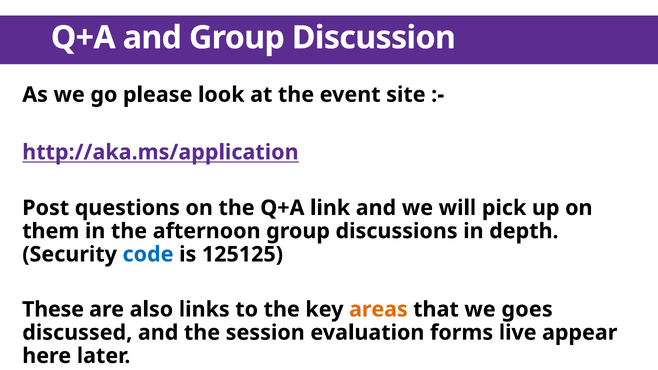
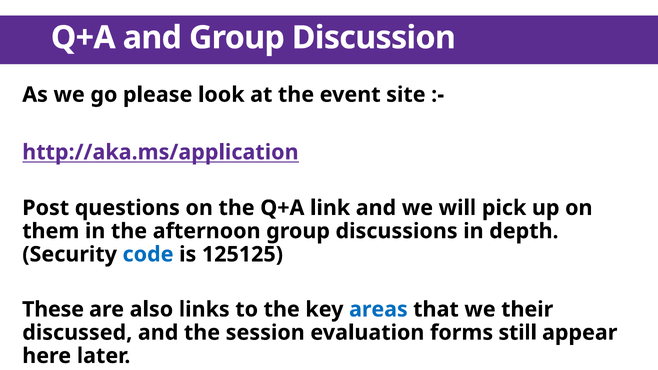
areas colour: orange -> blue (378, 309)
goes: goes -> their (527, 309)
live: live -> still (518, 333)
